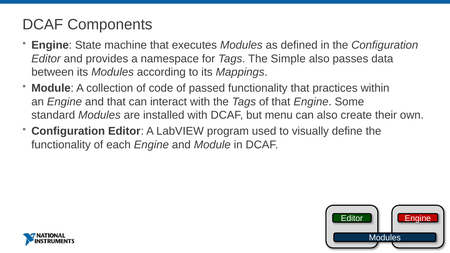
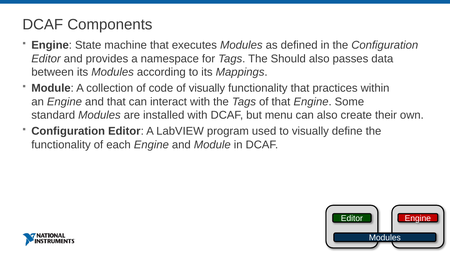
Simple: Simple -> Should (288, 59)
of passed: passed -> visually (207, 88)
